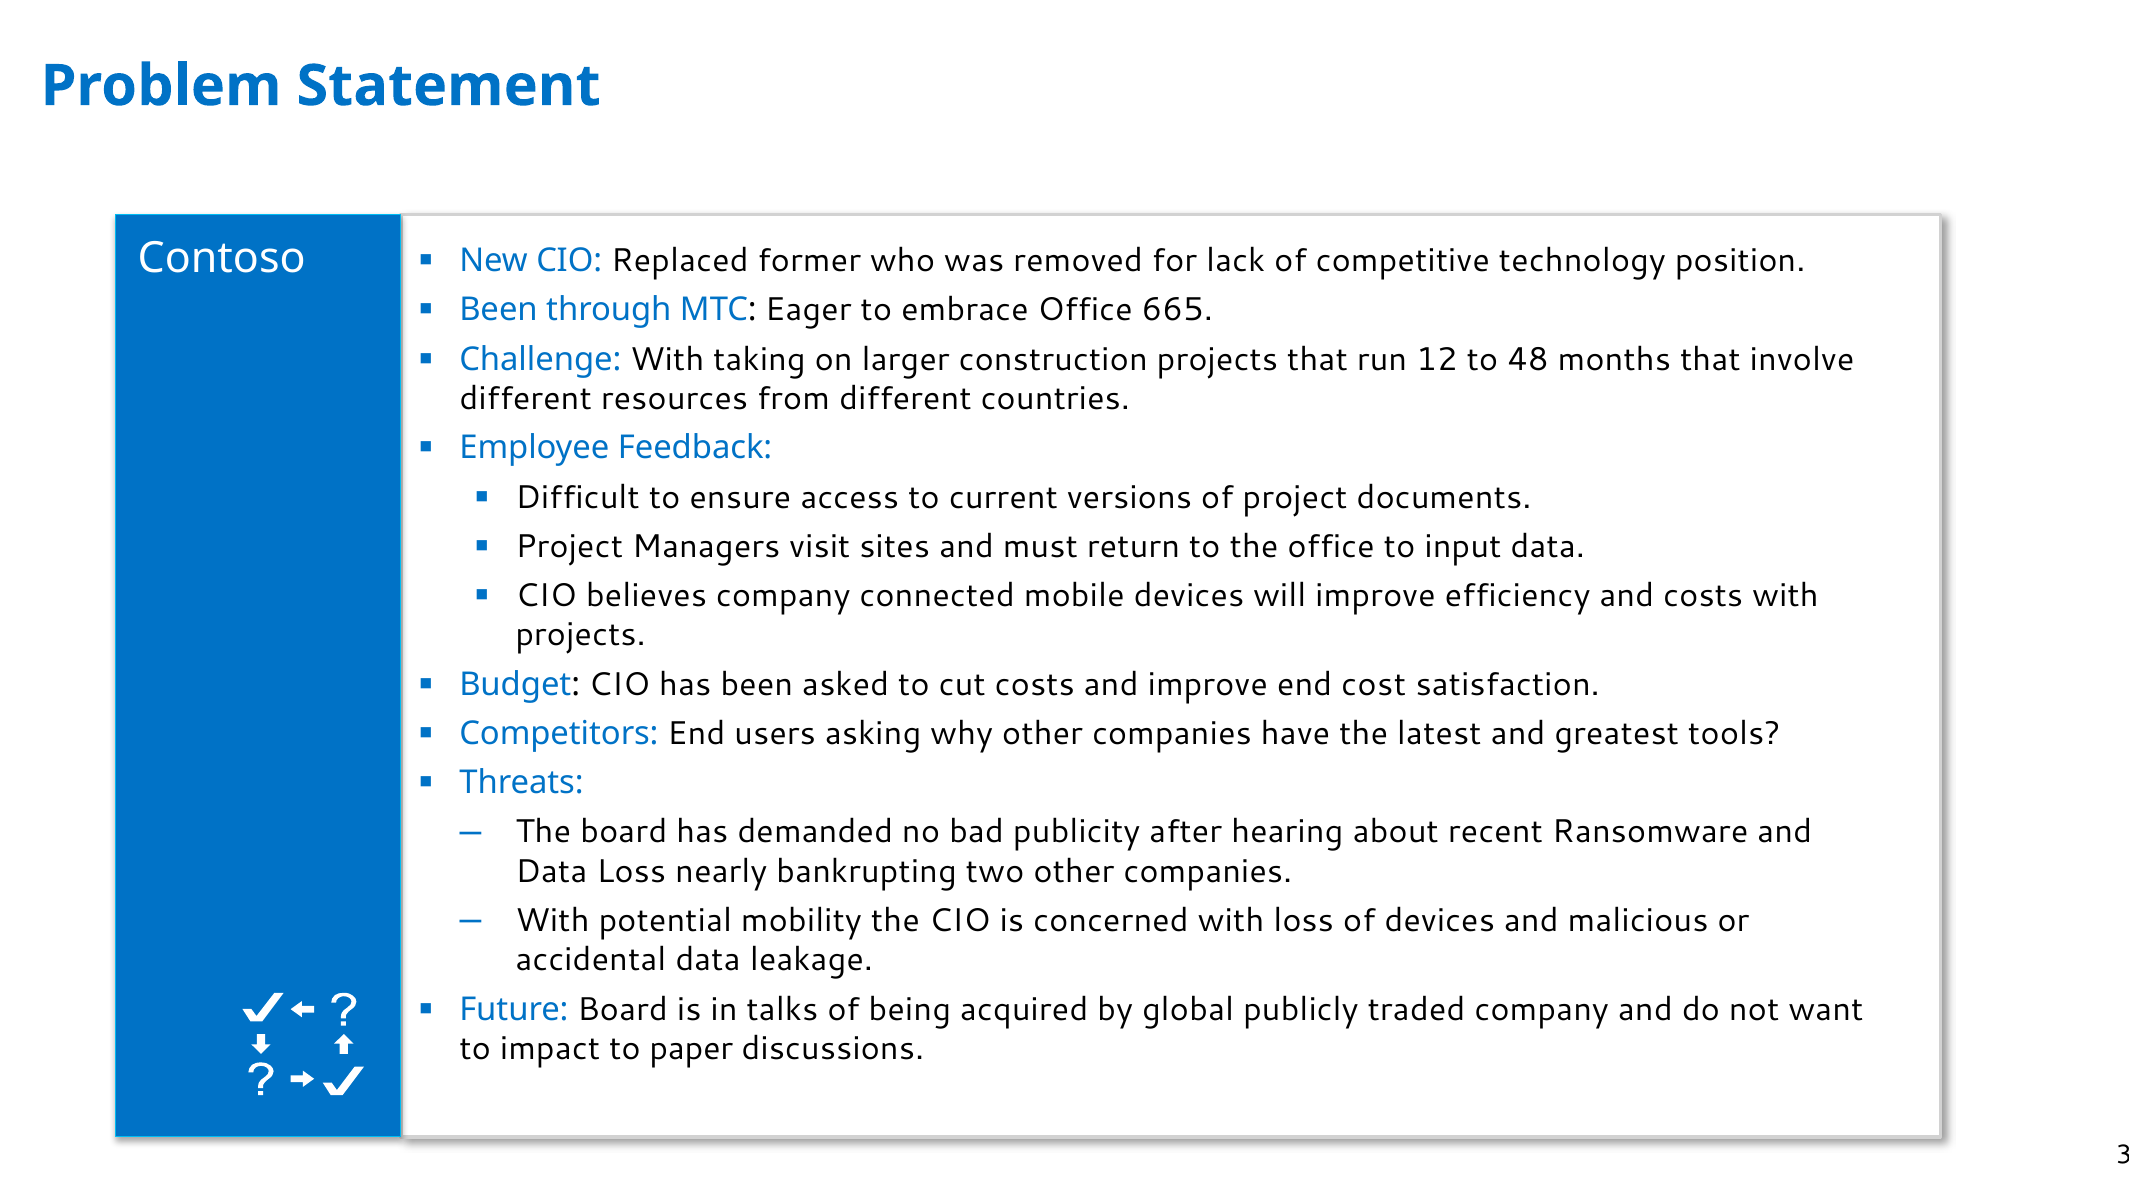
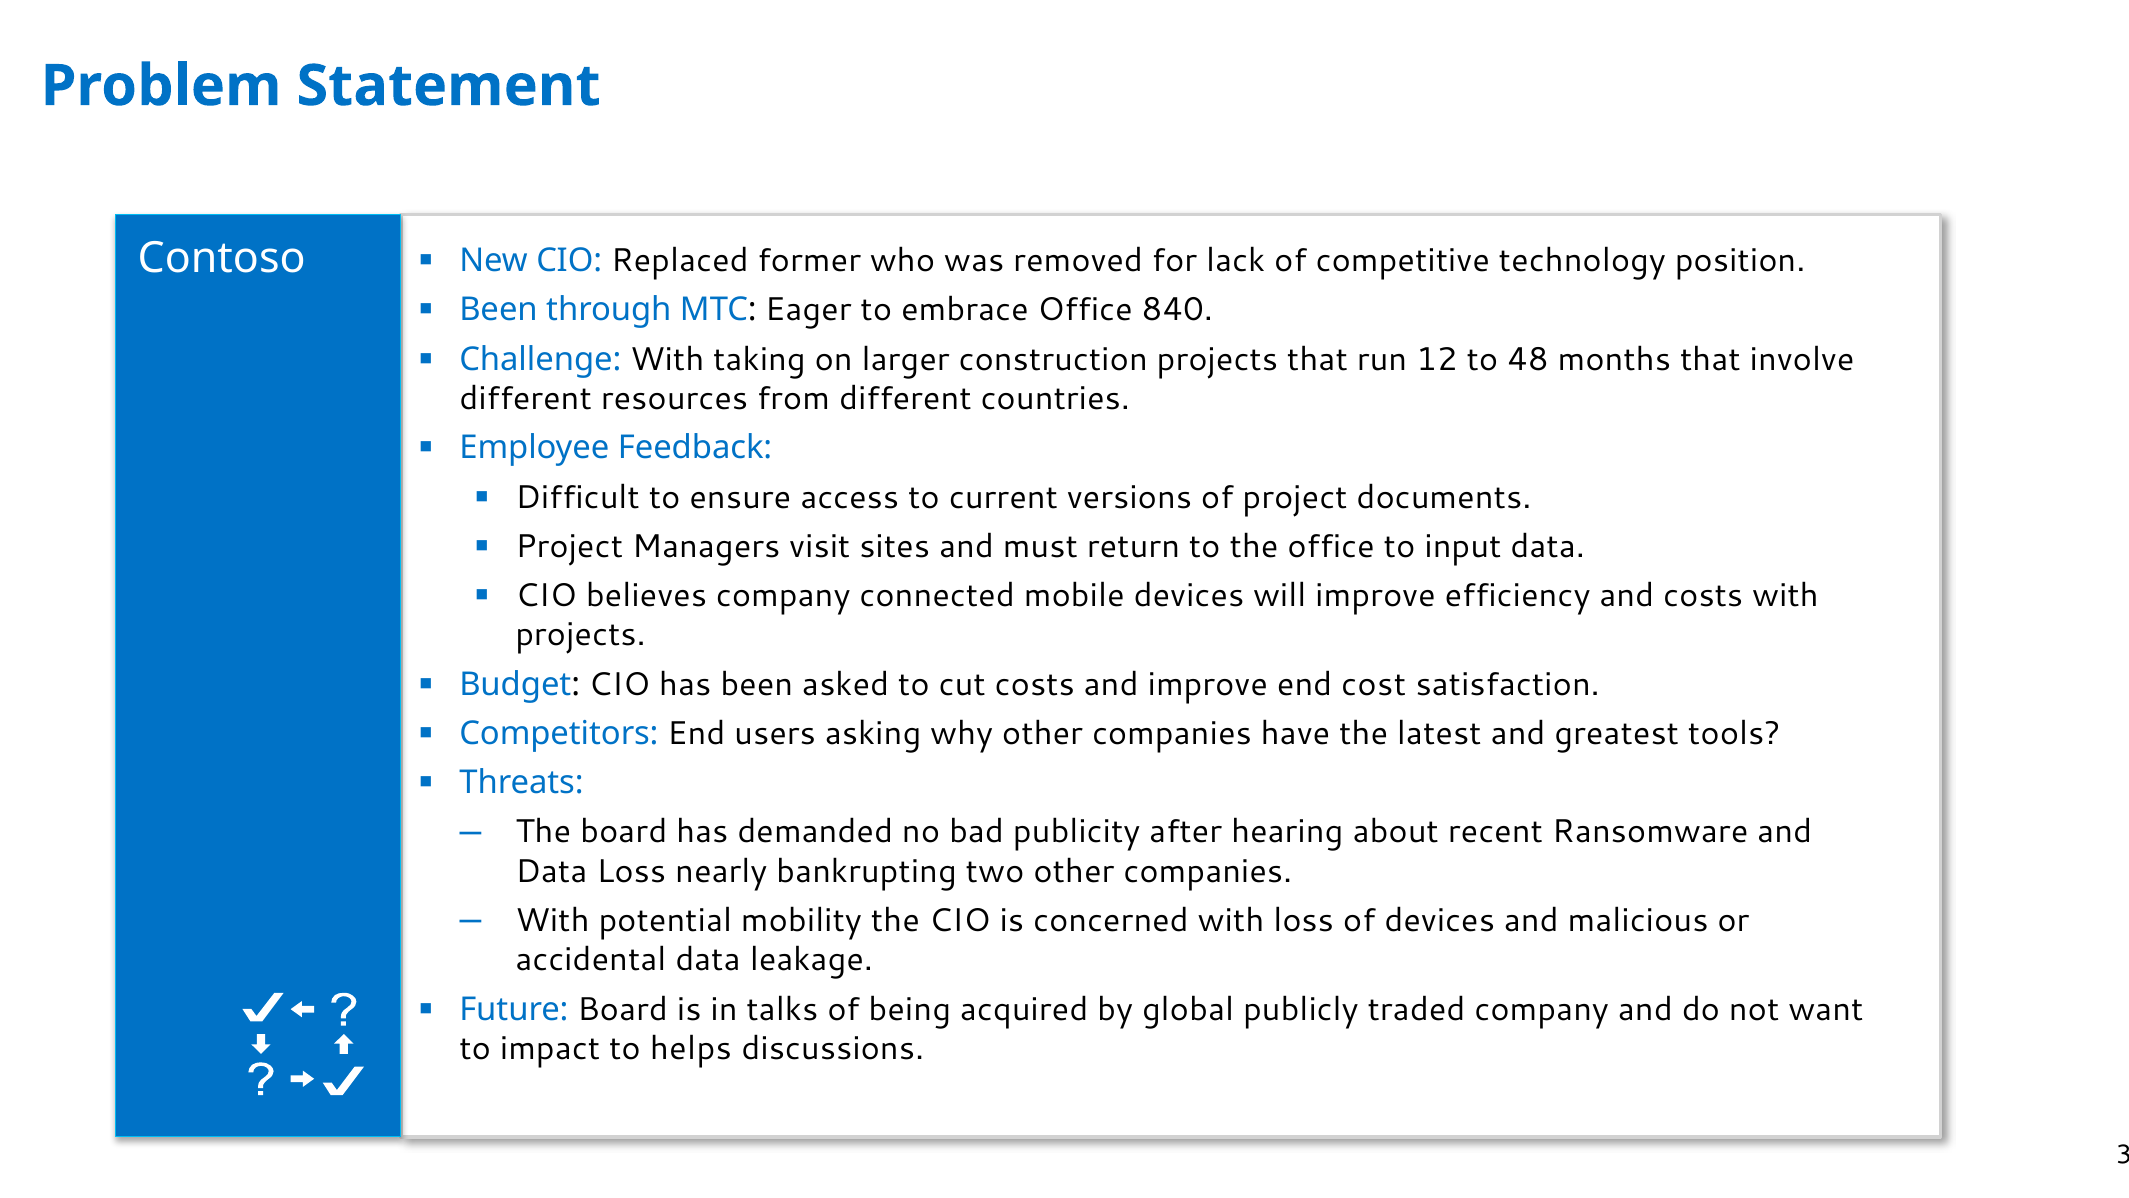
665: 665 -> 840 (1177, 310)
paper: paper -> helps (691, 1048)
